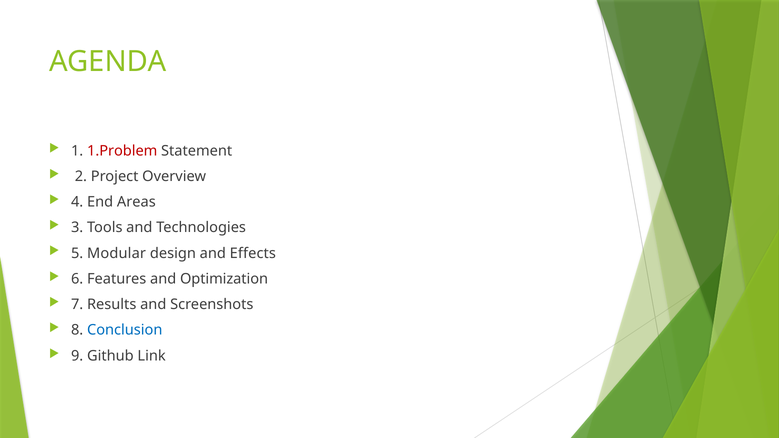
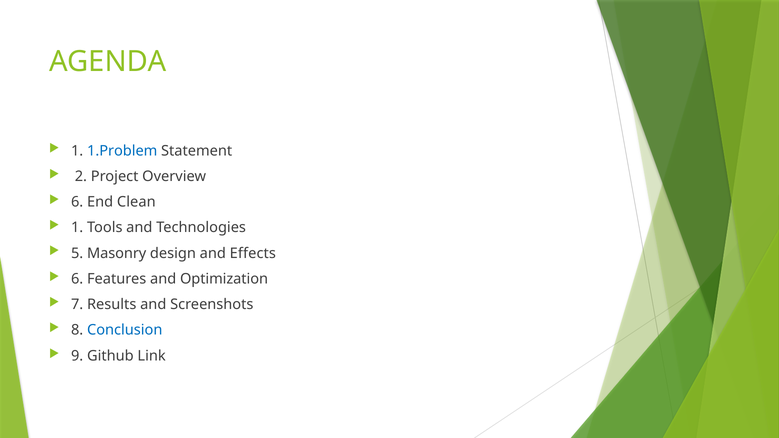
1.Problem colour: red -> blue (122, 151)
4: 4 -> 6 (77, 202)
Areas: Areas -> Clean (136, 202)
3: 3 -> 1 (77, 228)
Modular: Modular -> Masonry (117, 253)
